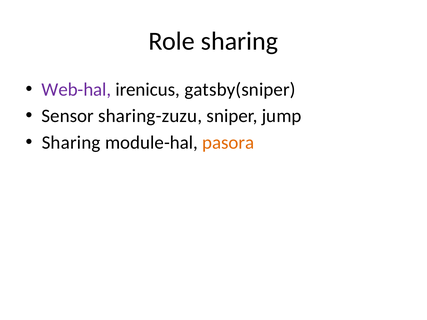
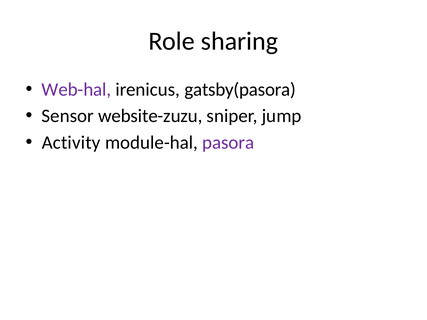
gatsby(sniper: gatsby(sniper -> gatsby(pasora (240, 90)
sharing-zuzu: sharing-zuzu -> website-zuzu (150, 116)
Sharing: Sharing -> Activity (71, 143)
pasora colour: orange -> purple (228, 143)
